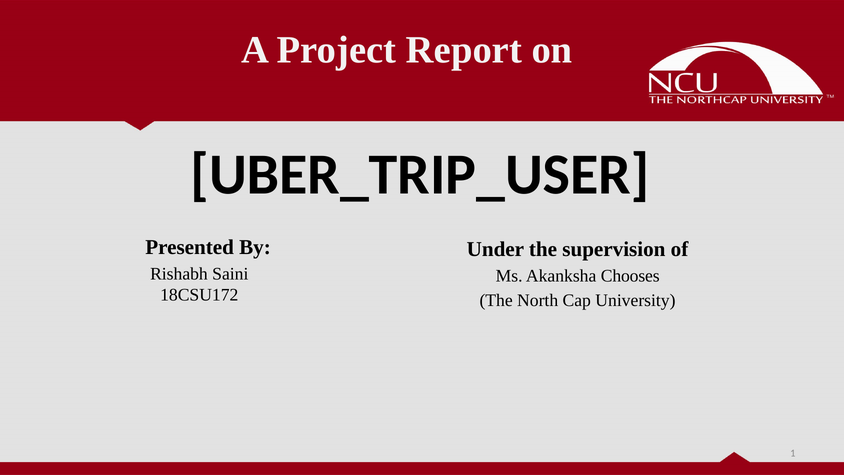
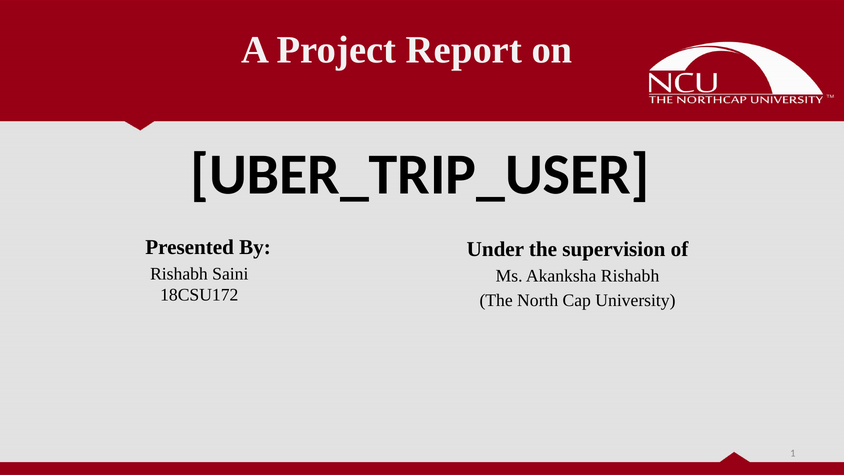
Akanksha Chooses: Chooses -> Rishabh (630, 276)
